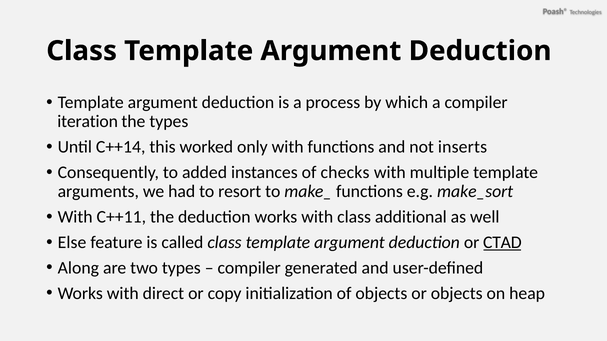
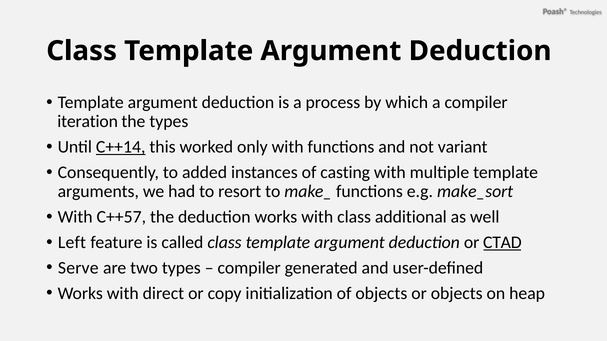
C++14 underline: none -> present (121, 147)
inserts: inserts -> variant (463, 147)
checks: checks -> casting (345, 173)
C++11: C++11 -> C++57 (121, 217)
Else: Else -> Left (72, 243)
Along: Along -> Serve (78, 268)
